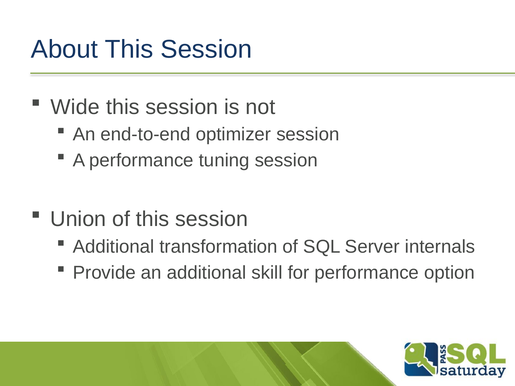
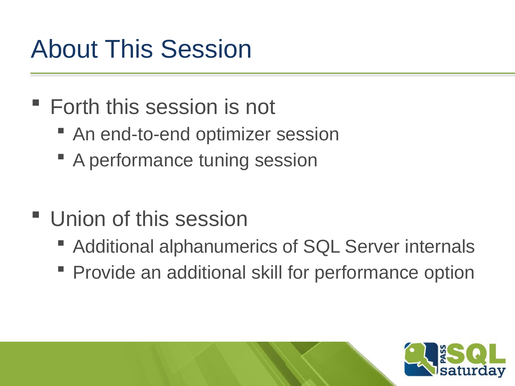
Wide: Wide -> Forth (75, 107)
transformation: transformation -> alphanumerics (219, 247)
